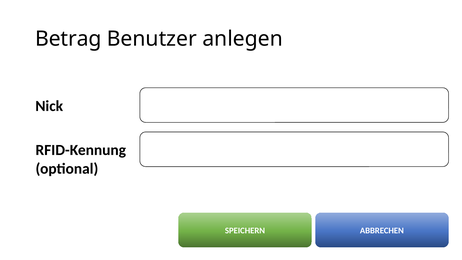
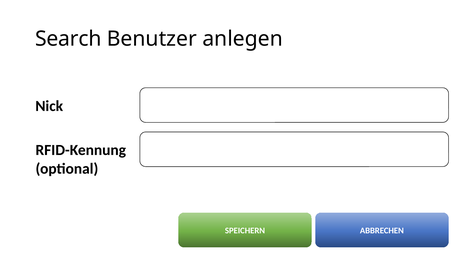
Betrag: Betrag -> Search (68, 39)
